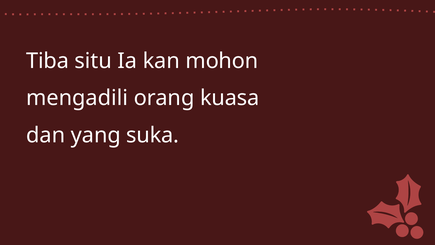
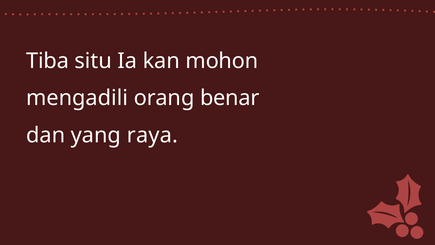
kuasa: kuasa -> benar (230, 98)
suka: suka -> raya (152, 135)
